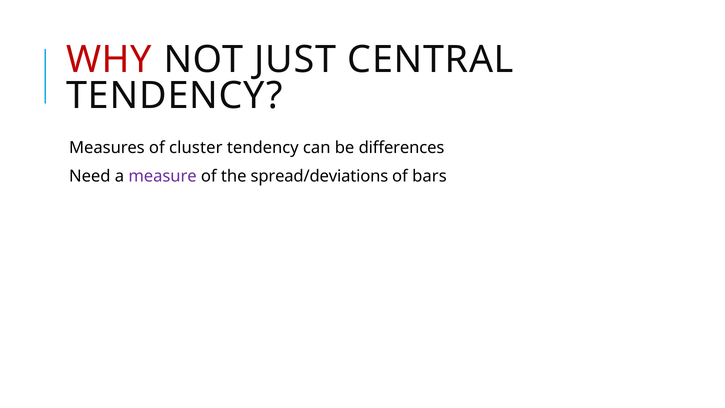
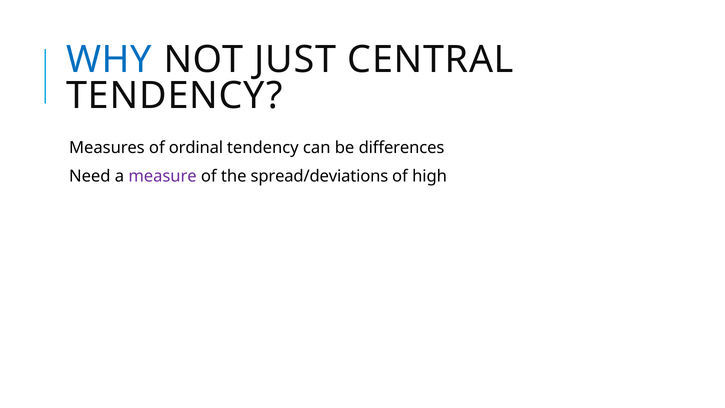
WHY colour: red -> blue (109, 60)
cluster: cluster -> ordinal (196, 148)
bars: bars -> high (430, 176)
